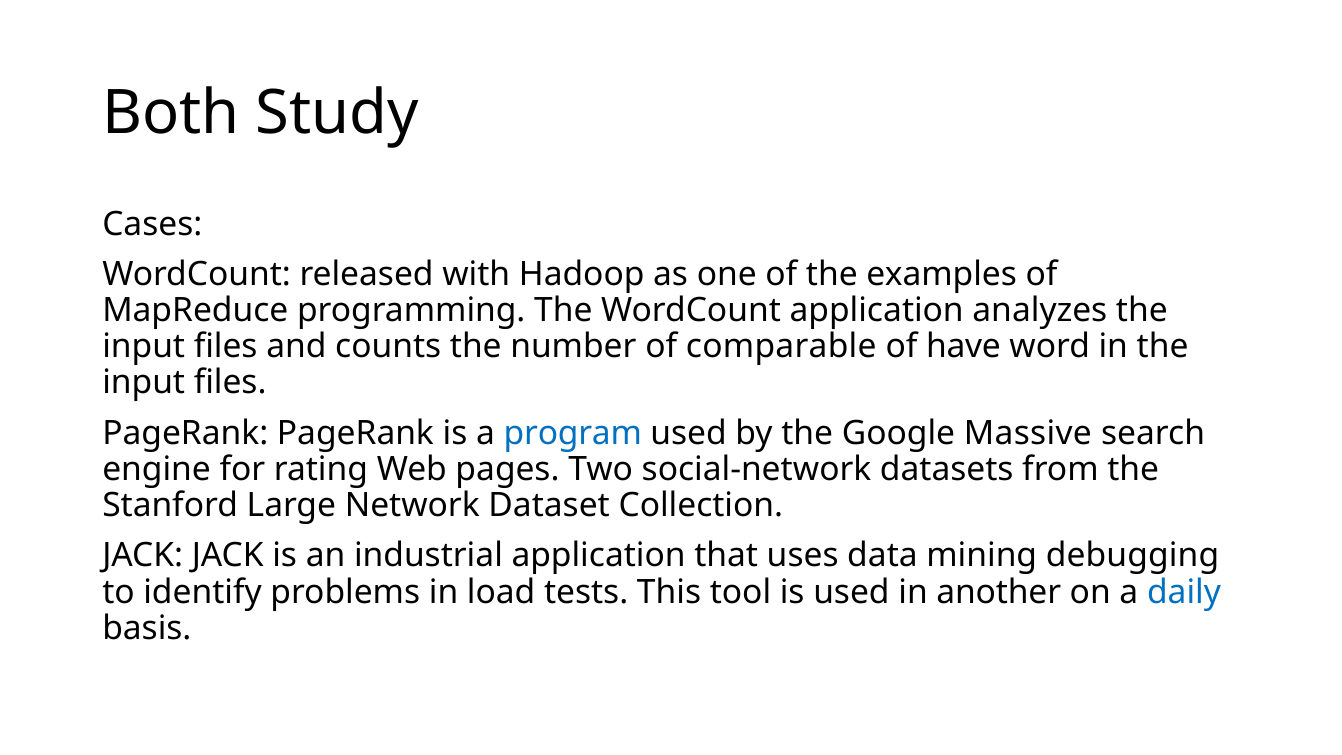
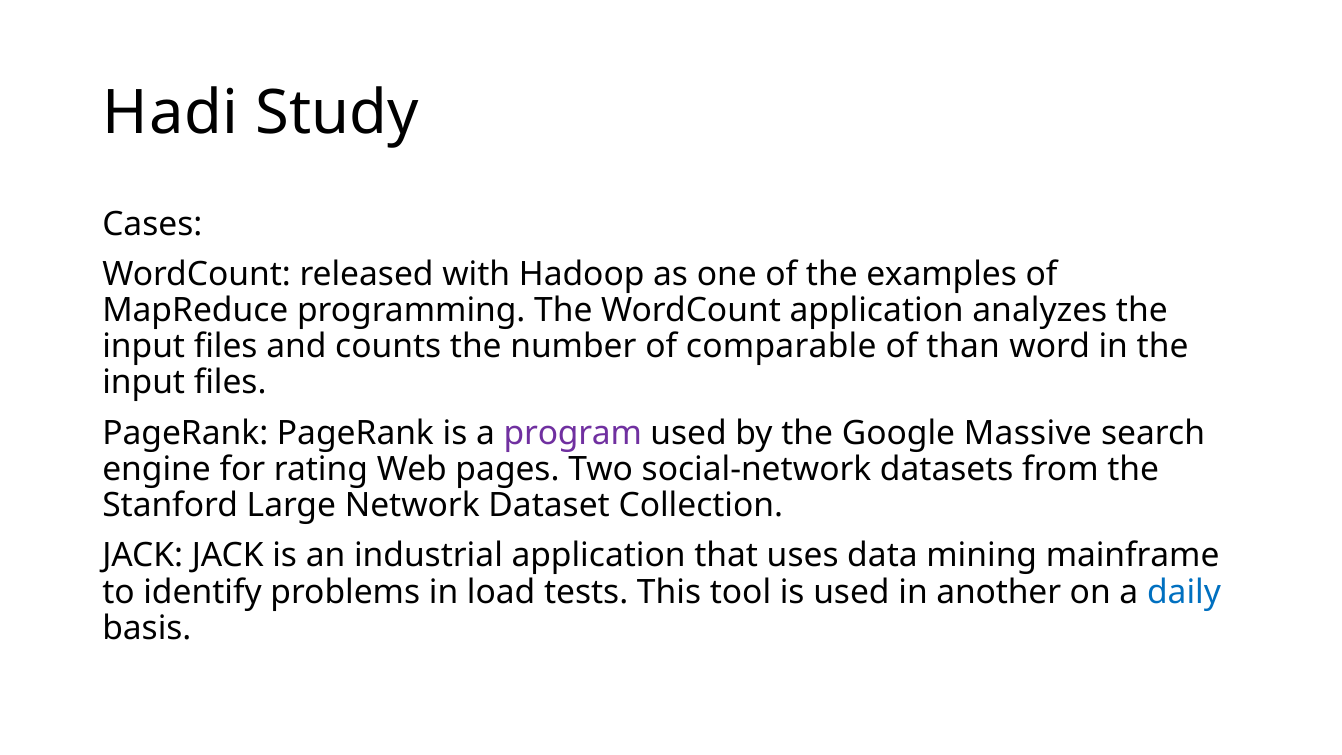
Both: Both -> Hadi (171, 113)
have: have -> than (963, 347)
program colour: blue -> purple (573, 433)
debugging: debugging -> mainframe (1133, 556)
